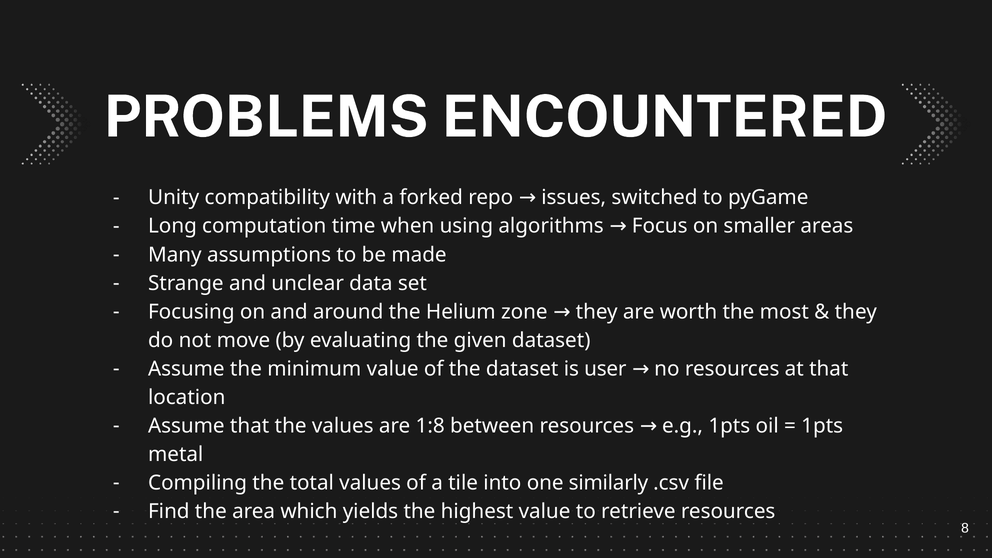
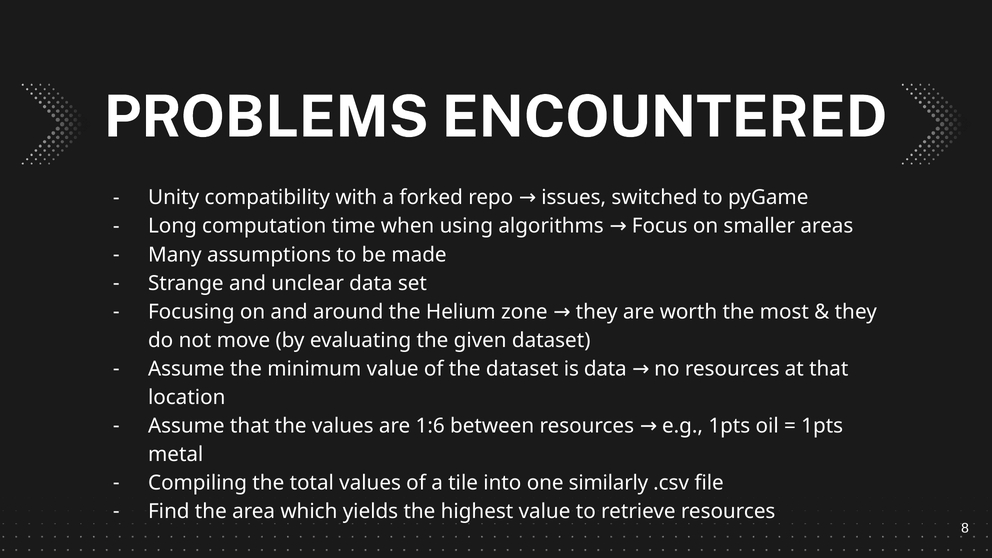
is user: user -> data (605, 369)
1:8: 1:8 -> 1:6 (430, 426)
